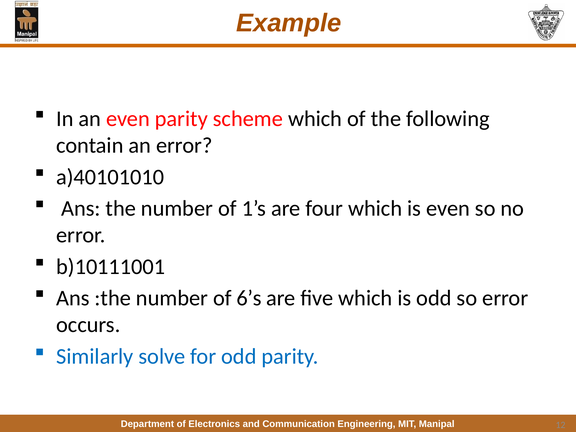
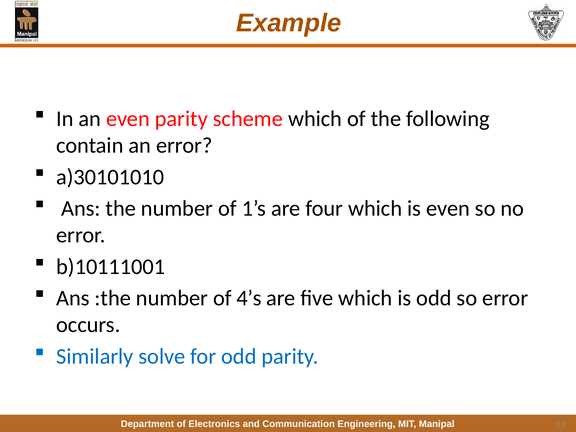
a)40101010: a)40101010 -> a)30101010 (110, 177)
6’s: 6’s -> 4’s (249, 298)
